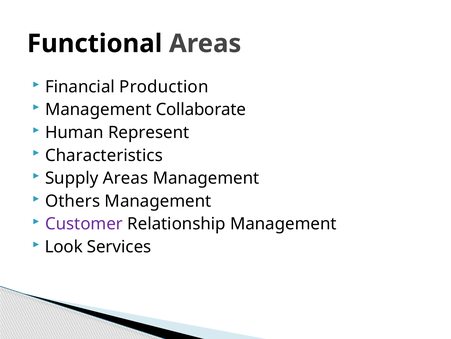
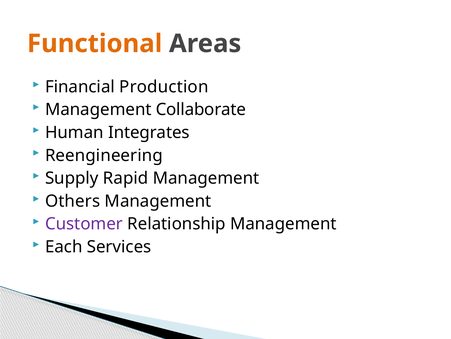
Functional colour: black -> orange (95, 44)
Represent: Represent -> Integrates (149, 132)
Characteristics: Characteristics -> Reengineering (104, 155)
Supply Areas: Areas -> Rapid (126, 178)
Look: Look -> Each (64, 246)
